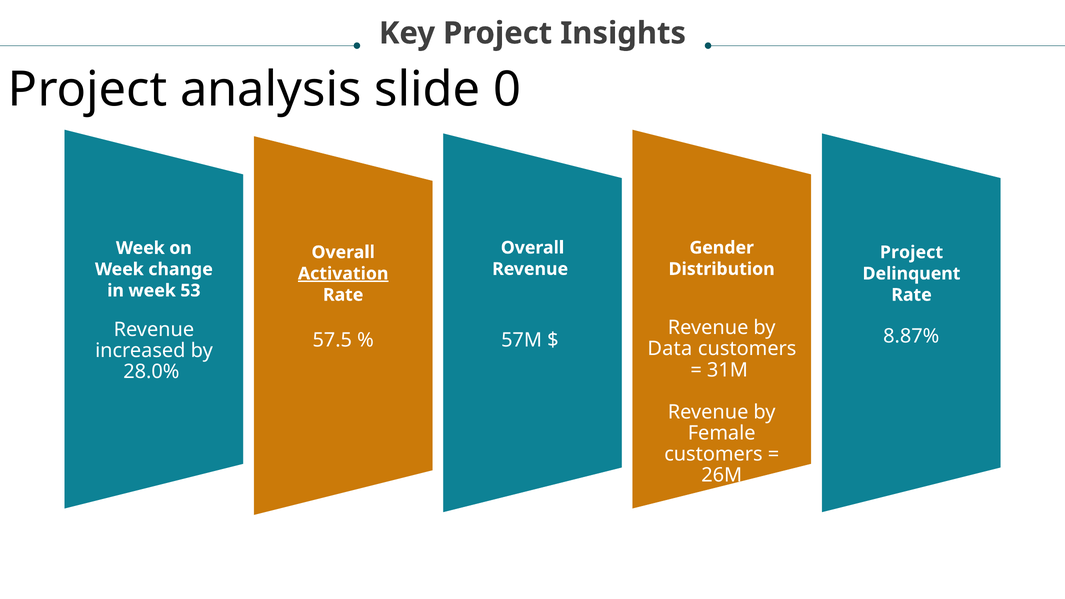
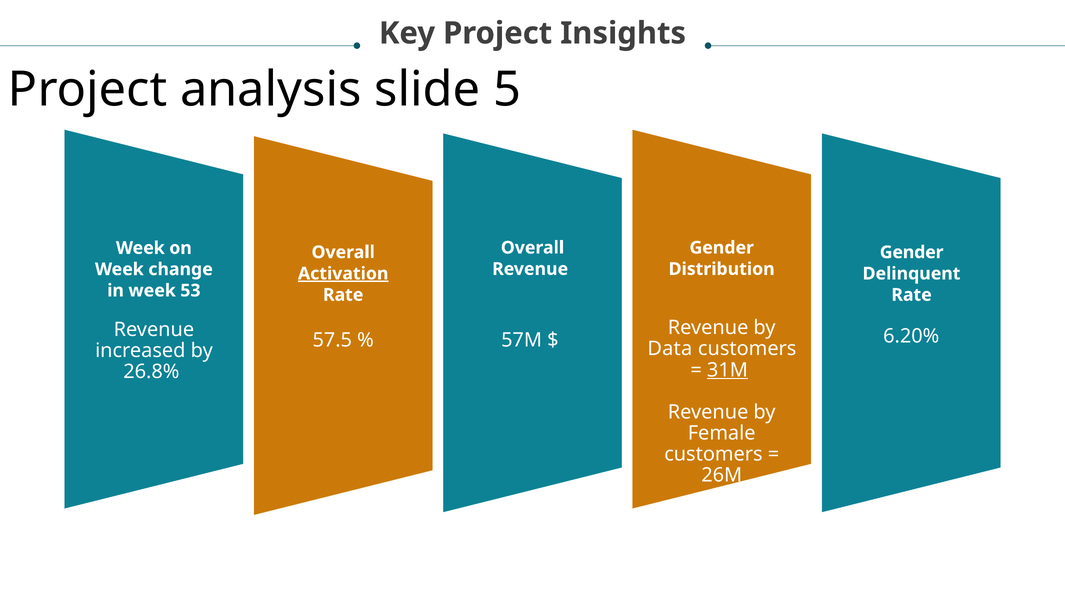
0: 0 -> 5 (507, 89)
Project: Project -> Gender (912, 252)
8.87%: 8.87% -> 6.20% (911, 336)
31M underline: none -> present (727, 370)
28.0%: 28.0% -> 26.8% (151, 372)
